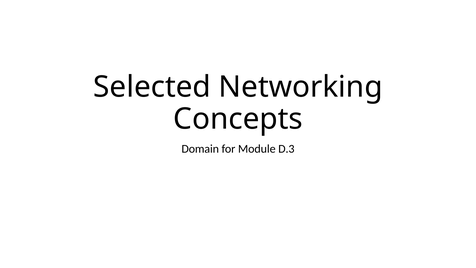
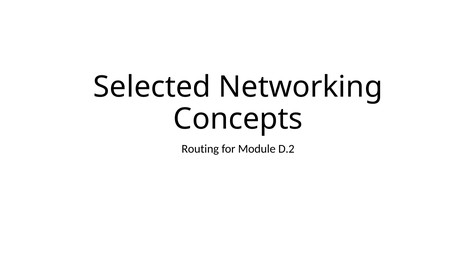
Domain: Domain -> Routing (200, 149)
D.3: D.3 -> D.2 (286, 149)
